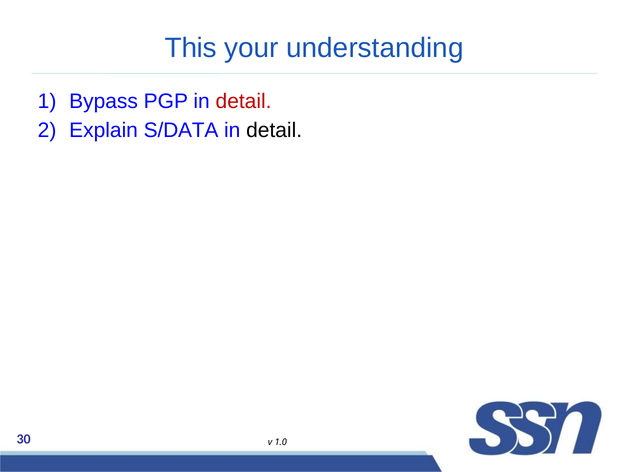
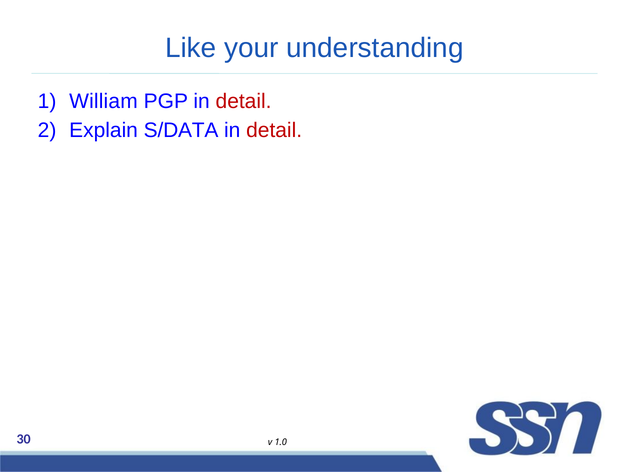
This: This -> Like (191, 48)
Bypass: Bypass -> William (103, 101)
detail colour: black -> red (274, 130)
